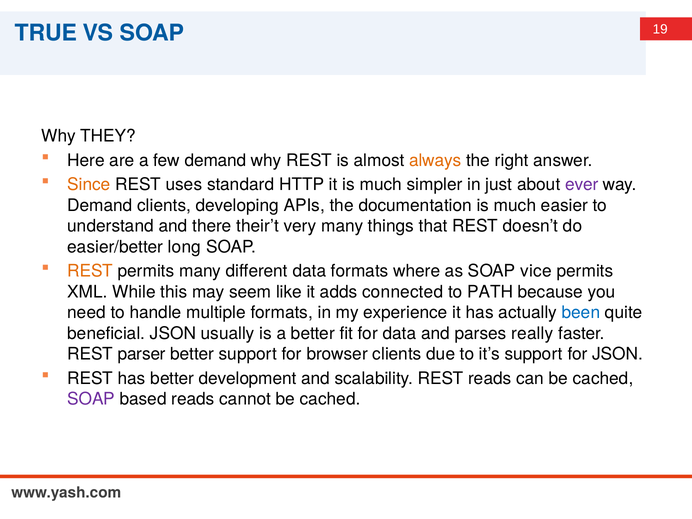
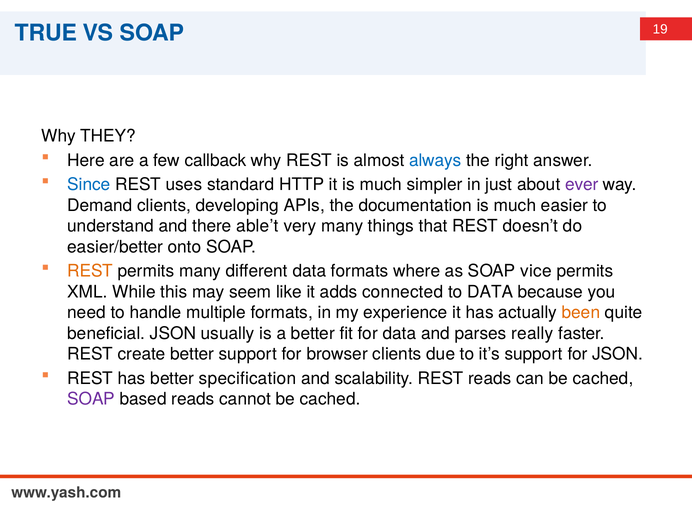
few demand: demand -> callback (215, 160)
always colour: orange -> blue (435, 160)
Since colour: orange -> blue (89, 185)
their’t: their’t -> able’t (258, 226)
long: long -> onto (185, 247)
to PATH: PATH -> DATA (490, 292)
been colour: blue -> orange (581, 313)
parser: parser -> create (142, 354)
development: development -> specification (248, 378)
